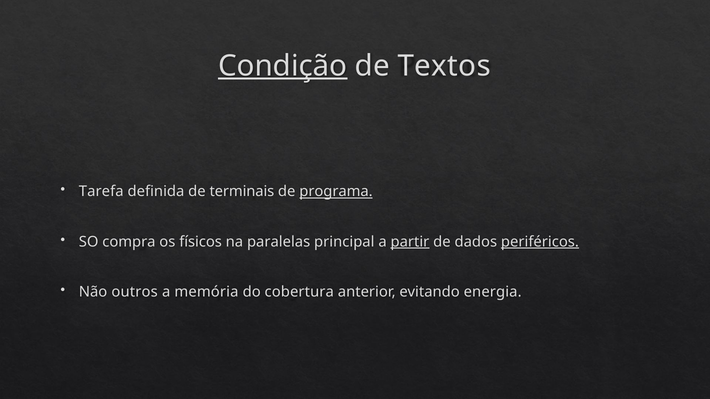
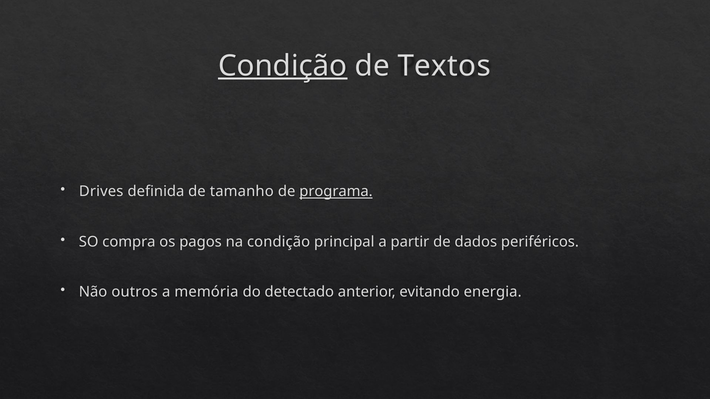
Tarefa: Tarefa -> Drives (101, 192)
terminais: terminais -> tamanho (242, 192)
físicos: físicos -> pagos (201, 242)
na paralelas: paralelas -> condição (279, 242)
partir underline: present -> none (410, 242)
periféricos underline: present -> none (540, 242)
cobertura: cobertura -> detectado (299, 292)
